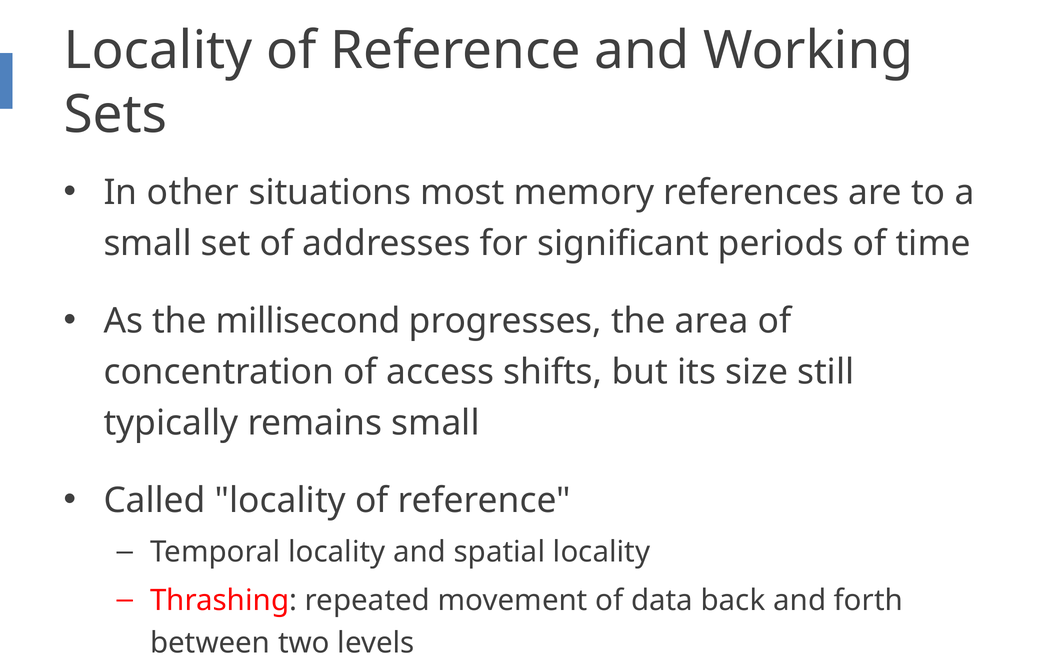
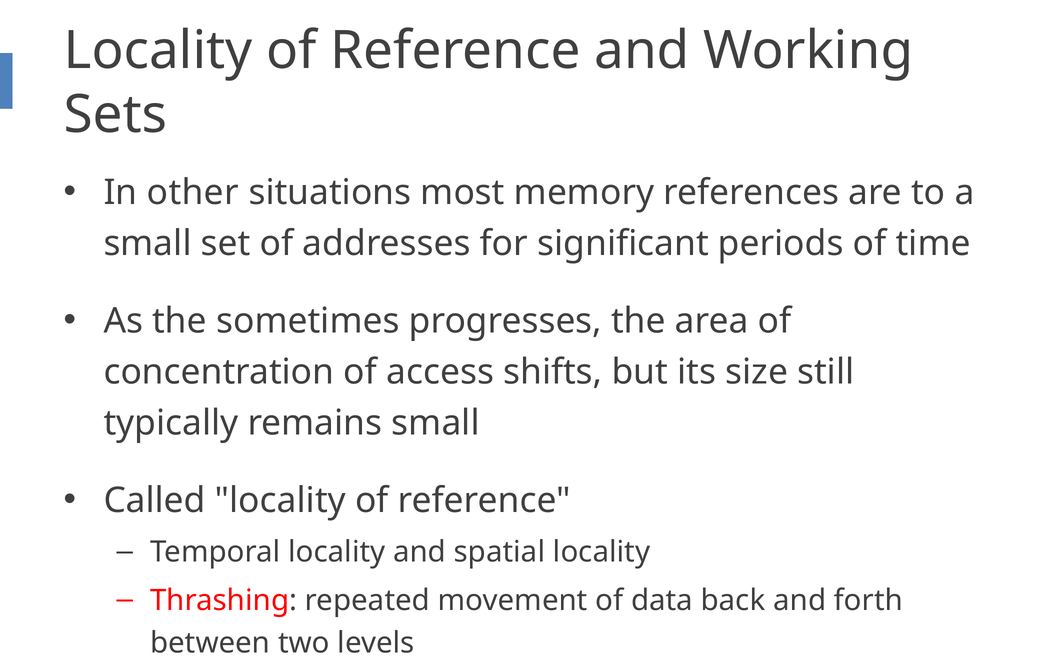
millisecond: millisecond -> sometimes (308, 321)
